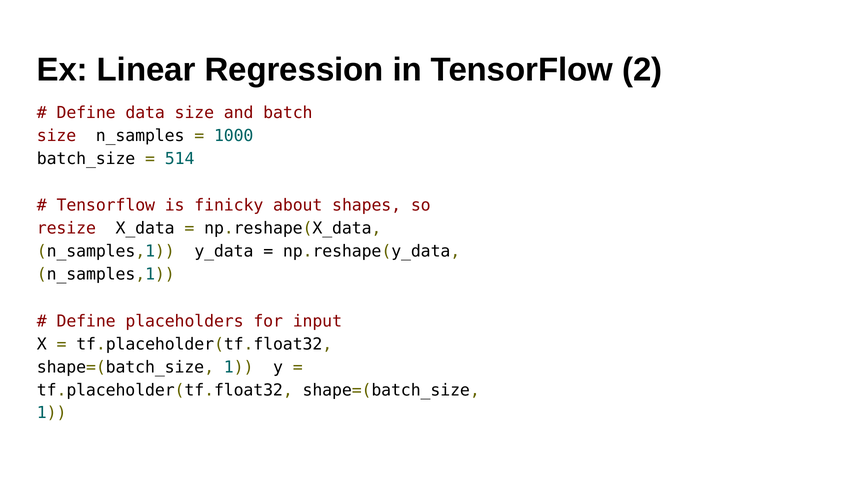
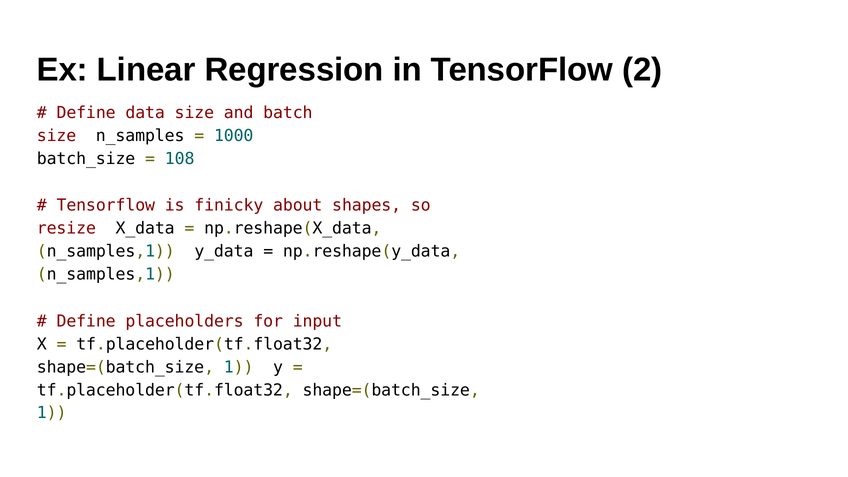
514: 514 -> 108 (180, 159)
